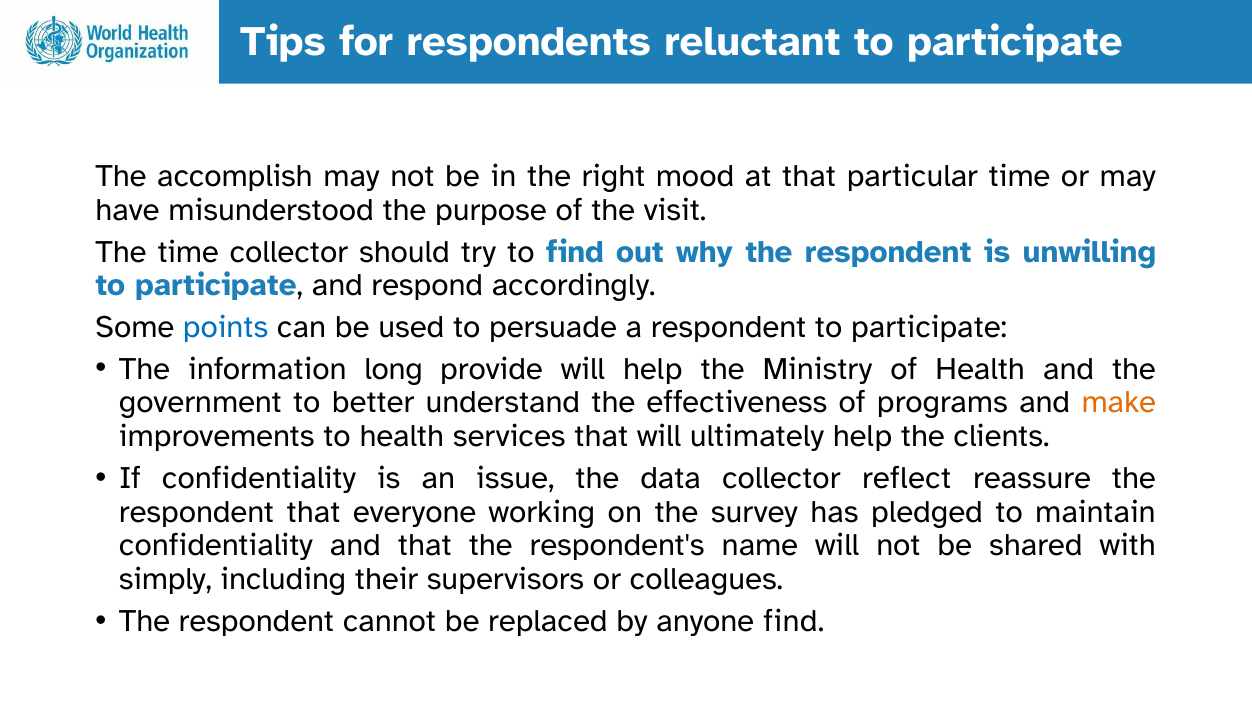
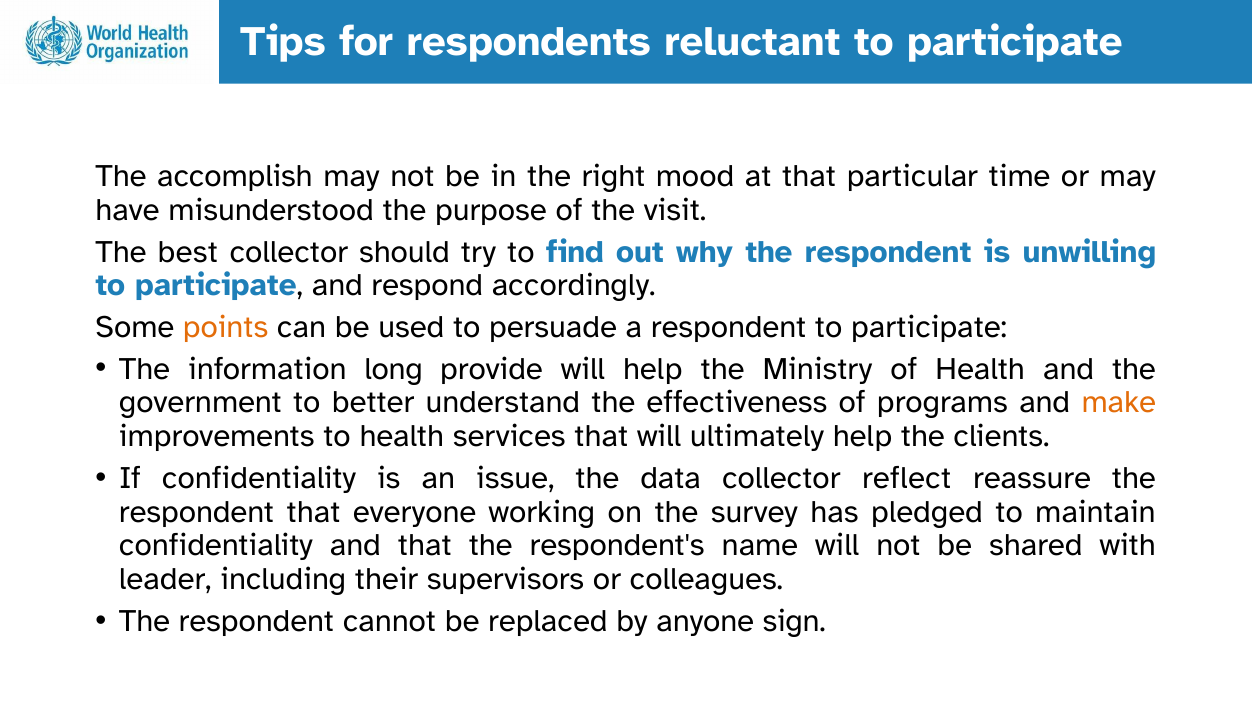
The time: time -> best (188, 252)
points colour: blue -> orange (226, 327)
simply: simply -> leader (165, 580)
anyone find: find -> sign (794, 621)
